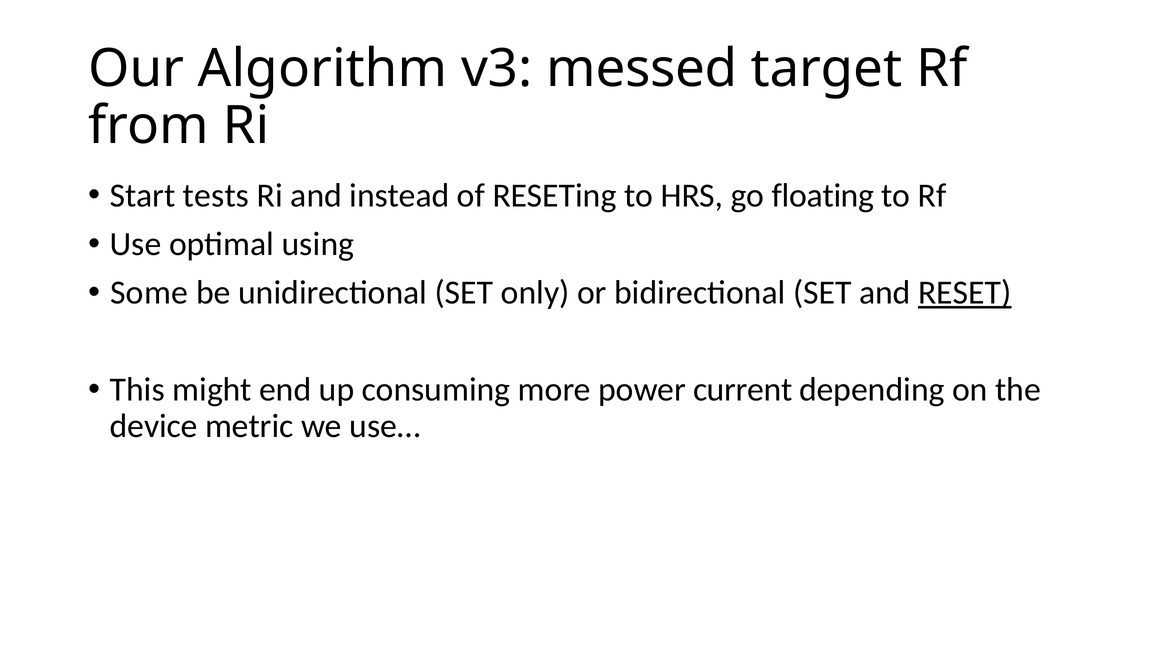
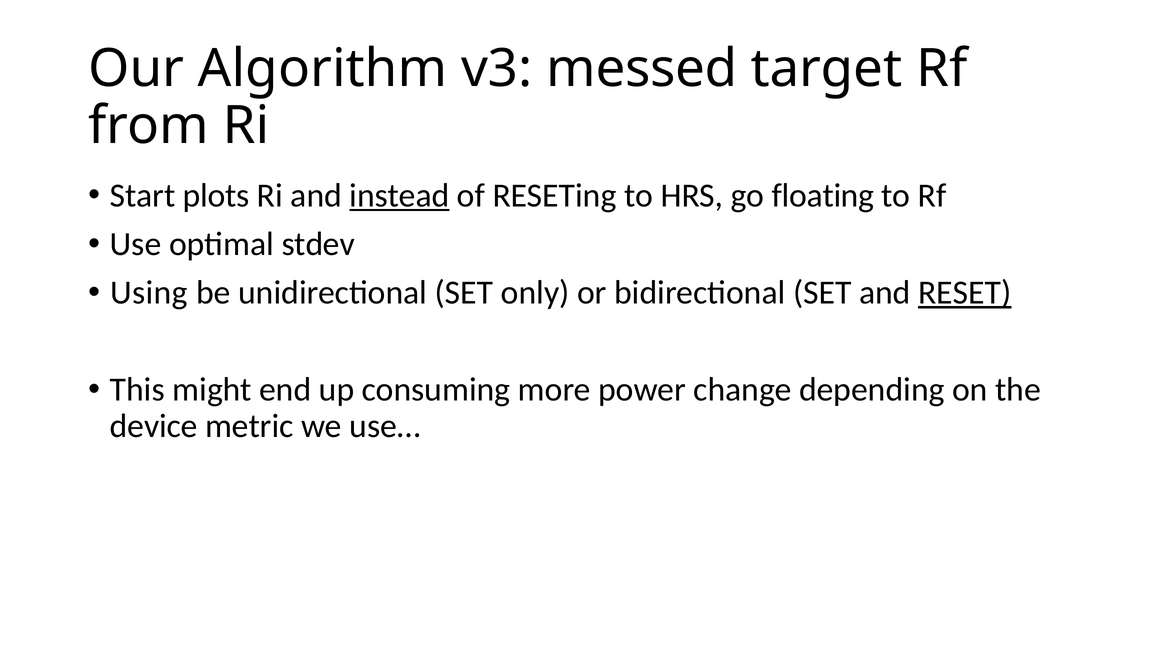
tests: tests -> plots (216, 196)
instead underline: none -> present (399, 196)
using: using -> stdev (318, 244)
Some: Some -> Using (149, 293)
current: current -> change (743, 390)
